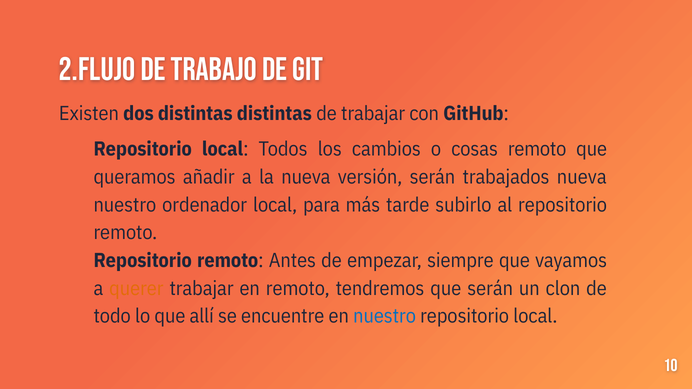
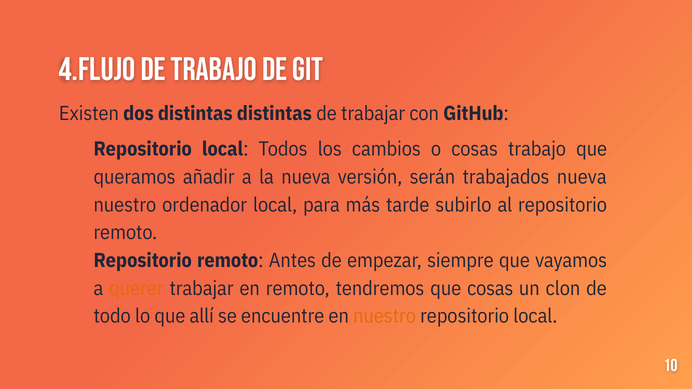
2.Flujo: 2.Flujo -> 4.Flujo (97, 70)
cosas remoto: remoto -> trabajo (537, 149)
que serán: serán -> cosas (490, 289)
nuestro colour: blue -> orange (385, 316)
